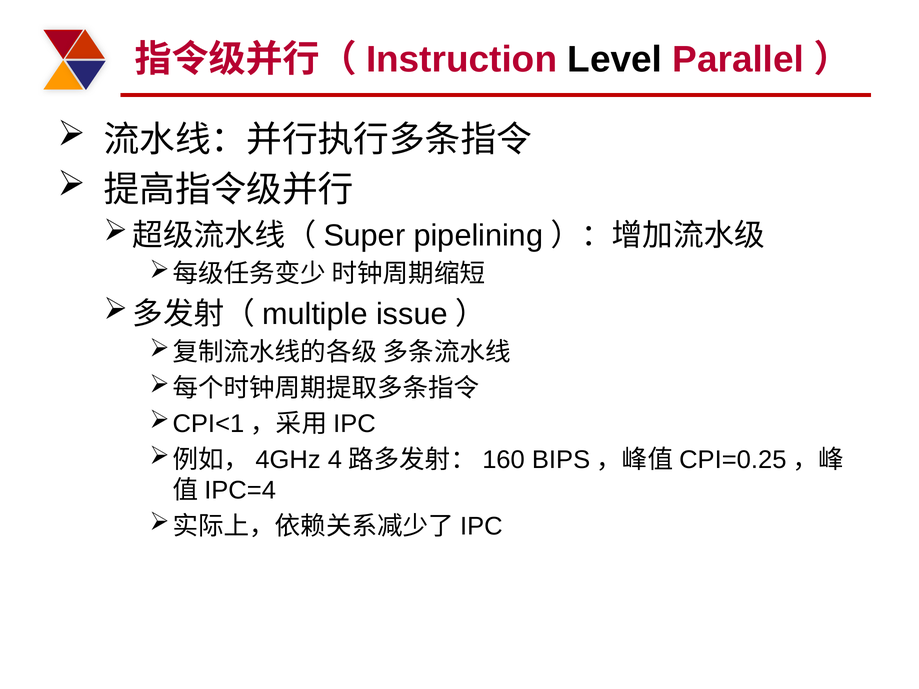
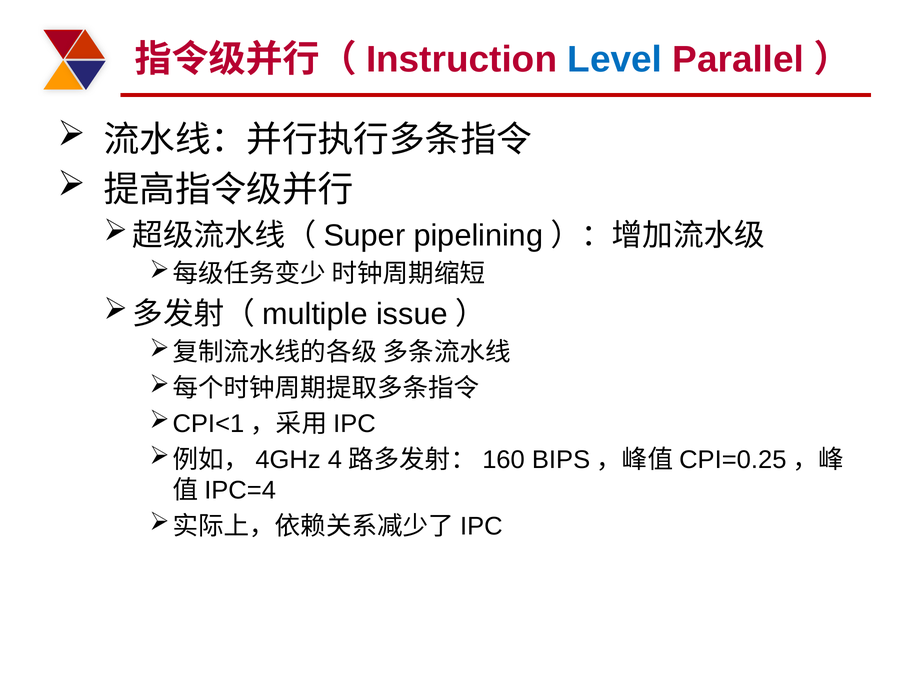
Level colour: black -> blue (615, 60)
